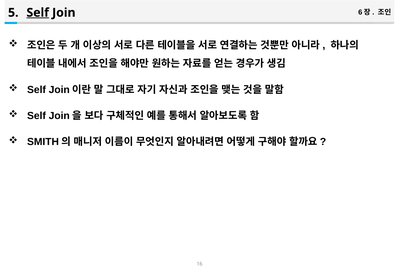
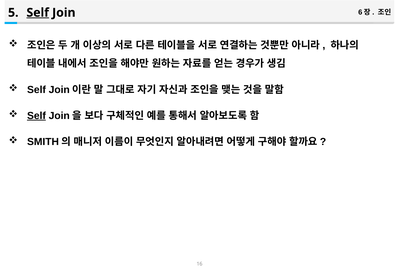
Self underline: none -> present (36, 116)
